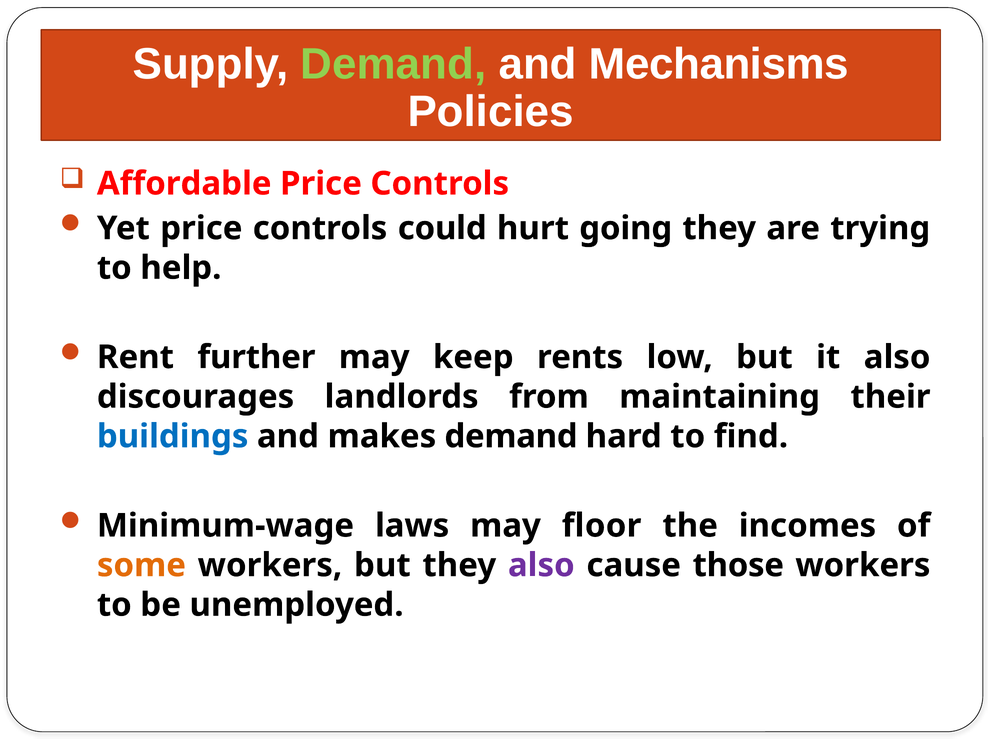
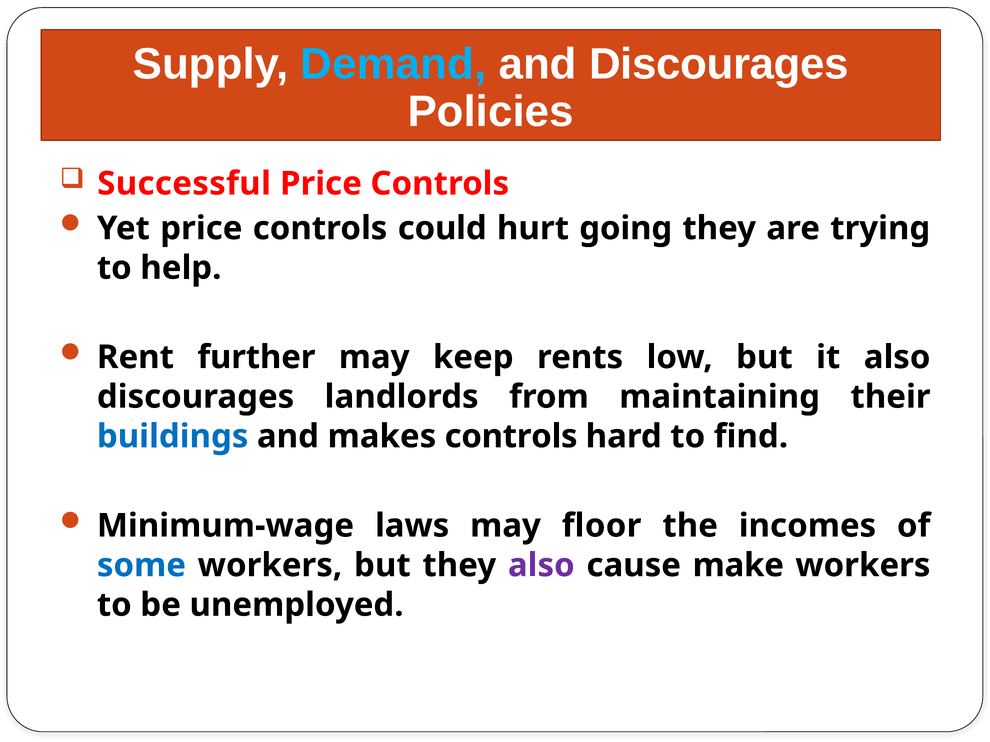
Demand colour: light green -> light blue (393, 64)
and Mechanisms: Mechanisms -> Discourages (719, 64)
Affordable: Affordable -> Successful (184, 184)
makes demand: demand -> controls (511, 437)
some colour: orange -> blue (141, 566)
those: those -> make (738, 566)
